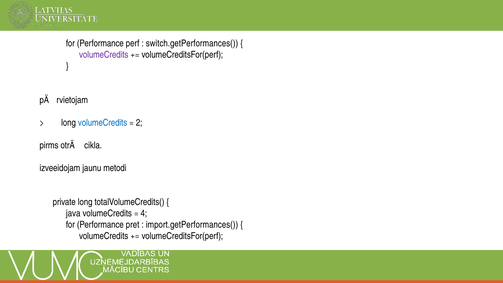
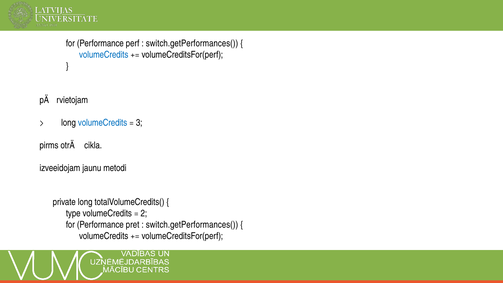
volumeCredits colour: purple -> blue (104, 55)
2: 2 -> 3 (139, 123)
java: java -> type (73, 213)
4: 4 -> 2 (144, 213)
import.getPerformances(: import.getPerformances( -> switch.getPerformances( (192, 225)
